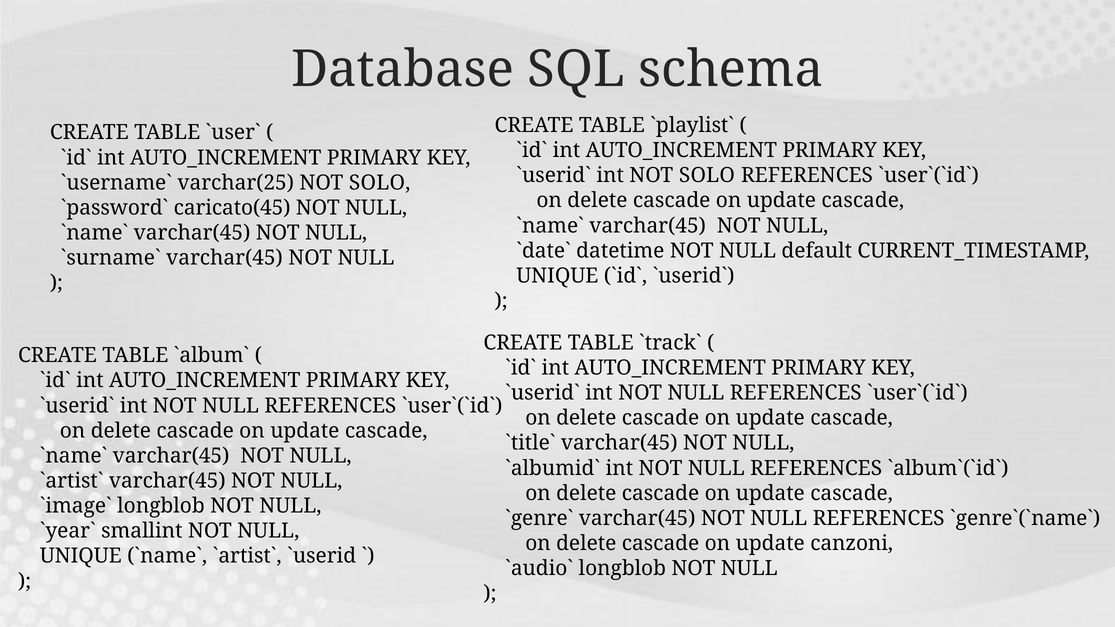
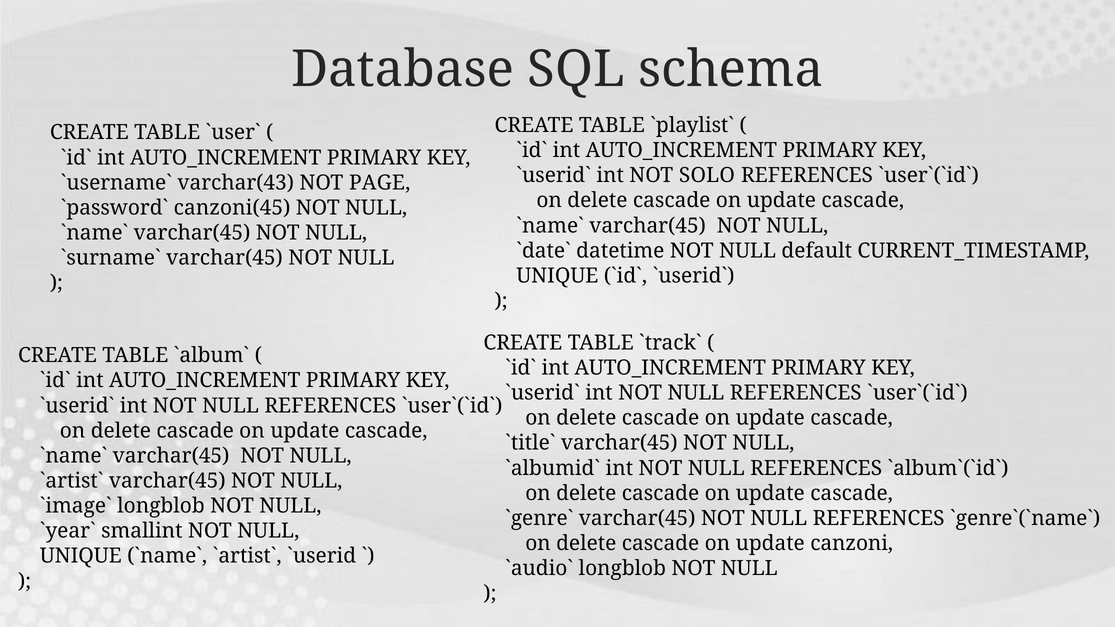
varchar(25: varchar(25 -> varchar(43 (236, 183)
SOLO: SOLO -> PAGE (380, 183)
caricato(45: caricato(45 -> canzoni(45 (232, 208)
